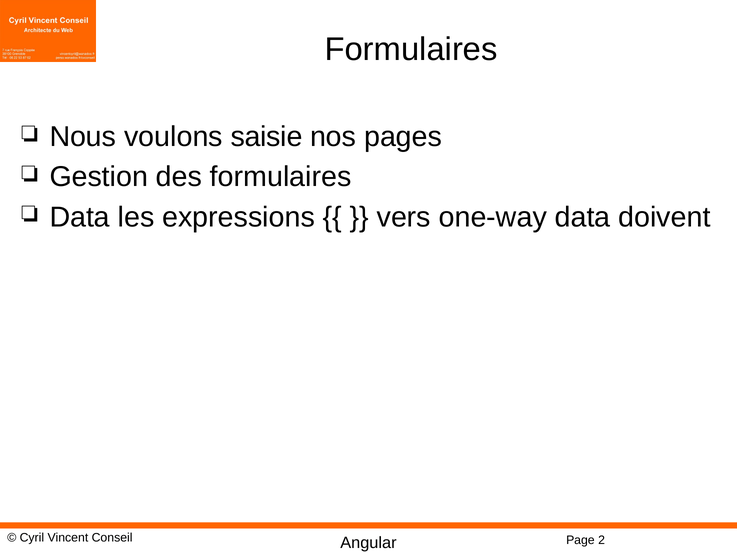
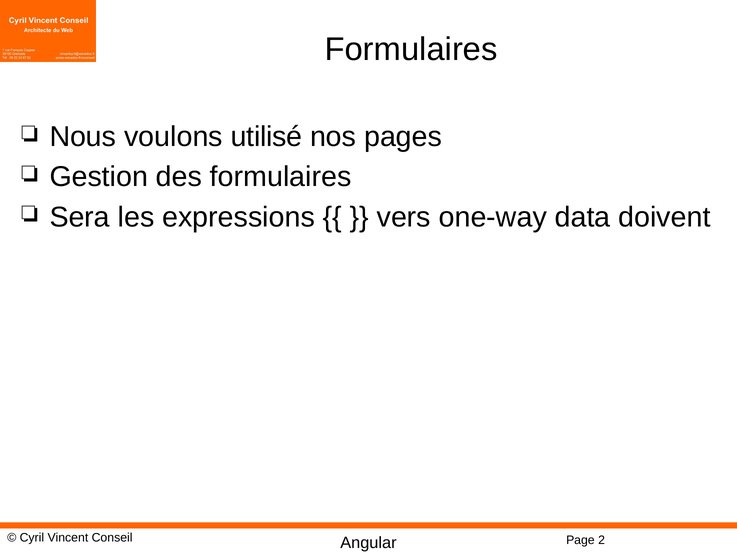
saisie: saisie -> utilisé (267, 137)
Data: Data -> Sera (80, 217)
